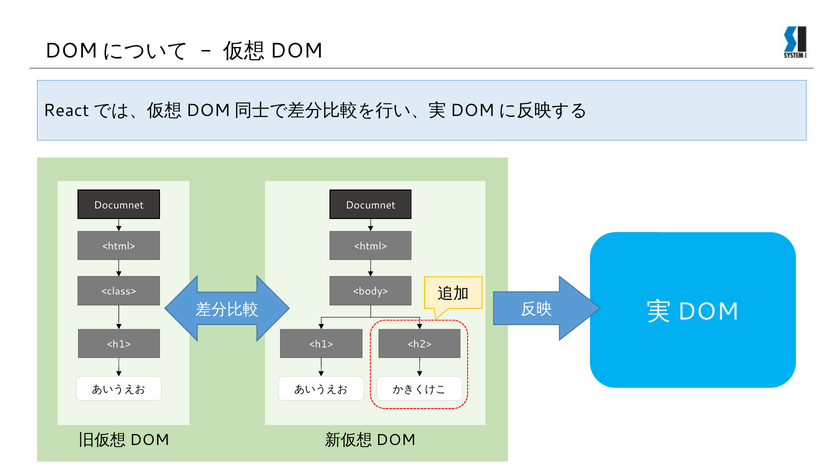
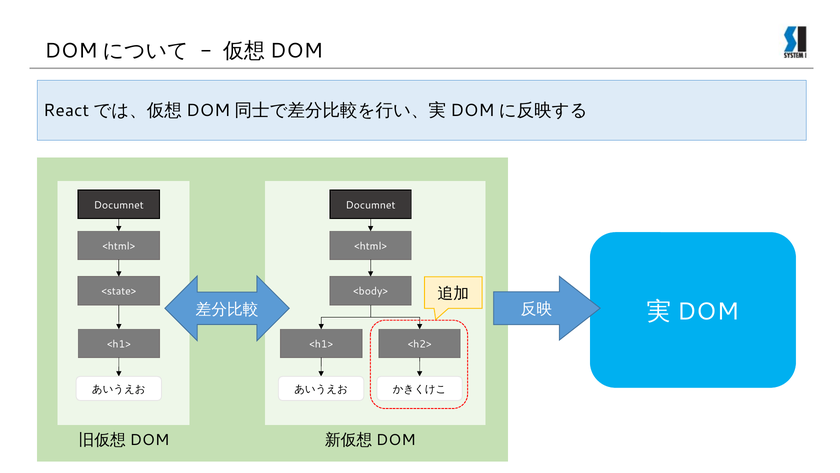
<class>: <class> -> <state> (119, 291)
